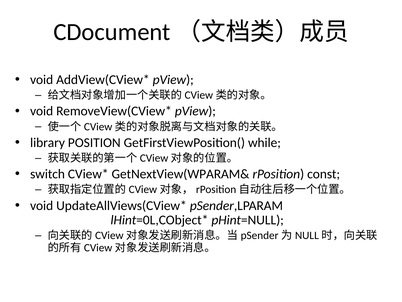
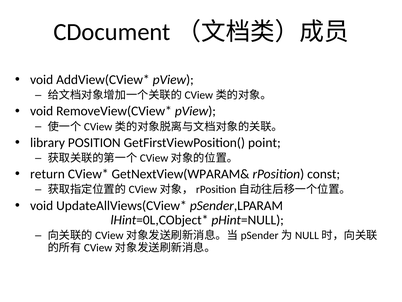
while: while -> point (264, 142)
switch: switch -> return (47, 174)
